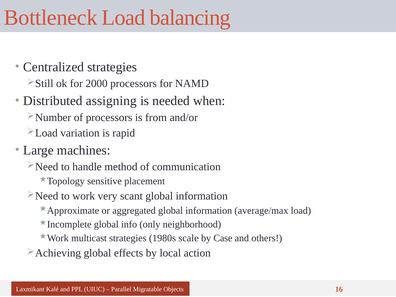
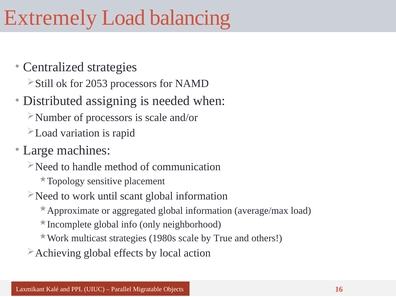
Bottleneck: Bottleneck -> Extremely (51, 18)
2000: 2000 -> 2053 (97, 84)
is from: from -> scale (156, 117)
very: very -> until (108, 196)
Case: Case -> True (223, 238)
